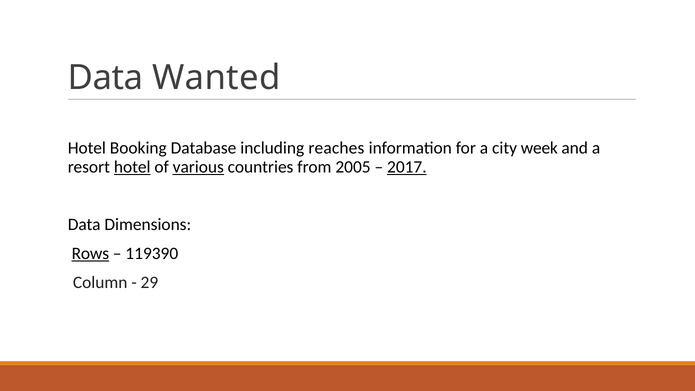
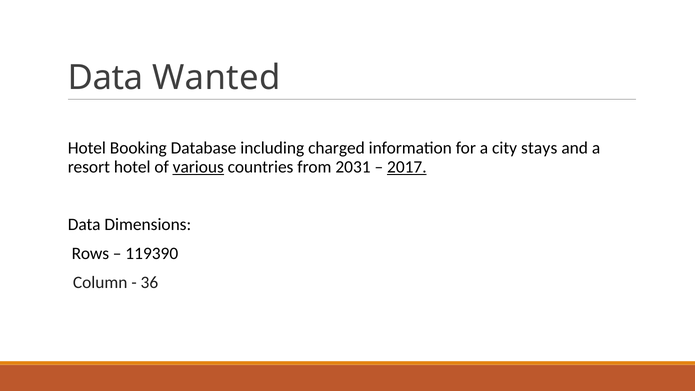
reaches: reaches -> charged (336, 148)
week: week -> stays (539, 148)
hotel underline: present -> none (132, 167)
2005: 2005 -> 2031 (353, 167)
Rows underline: present -> none (90, 254)
29: 29 -> 36 (149, 282)
